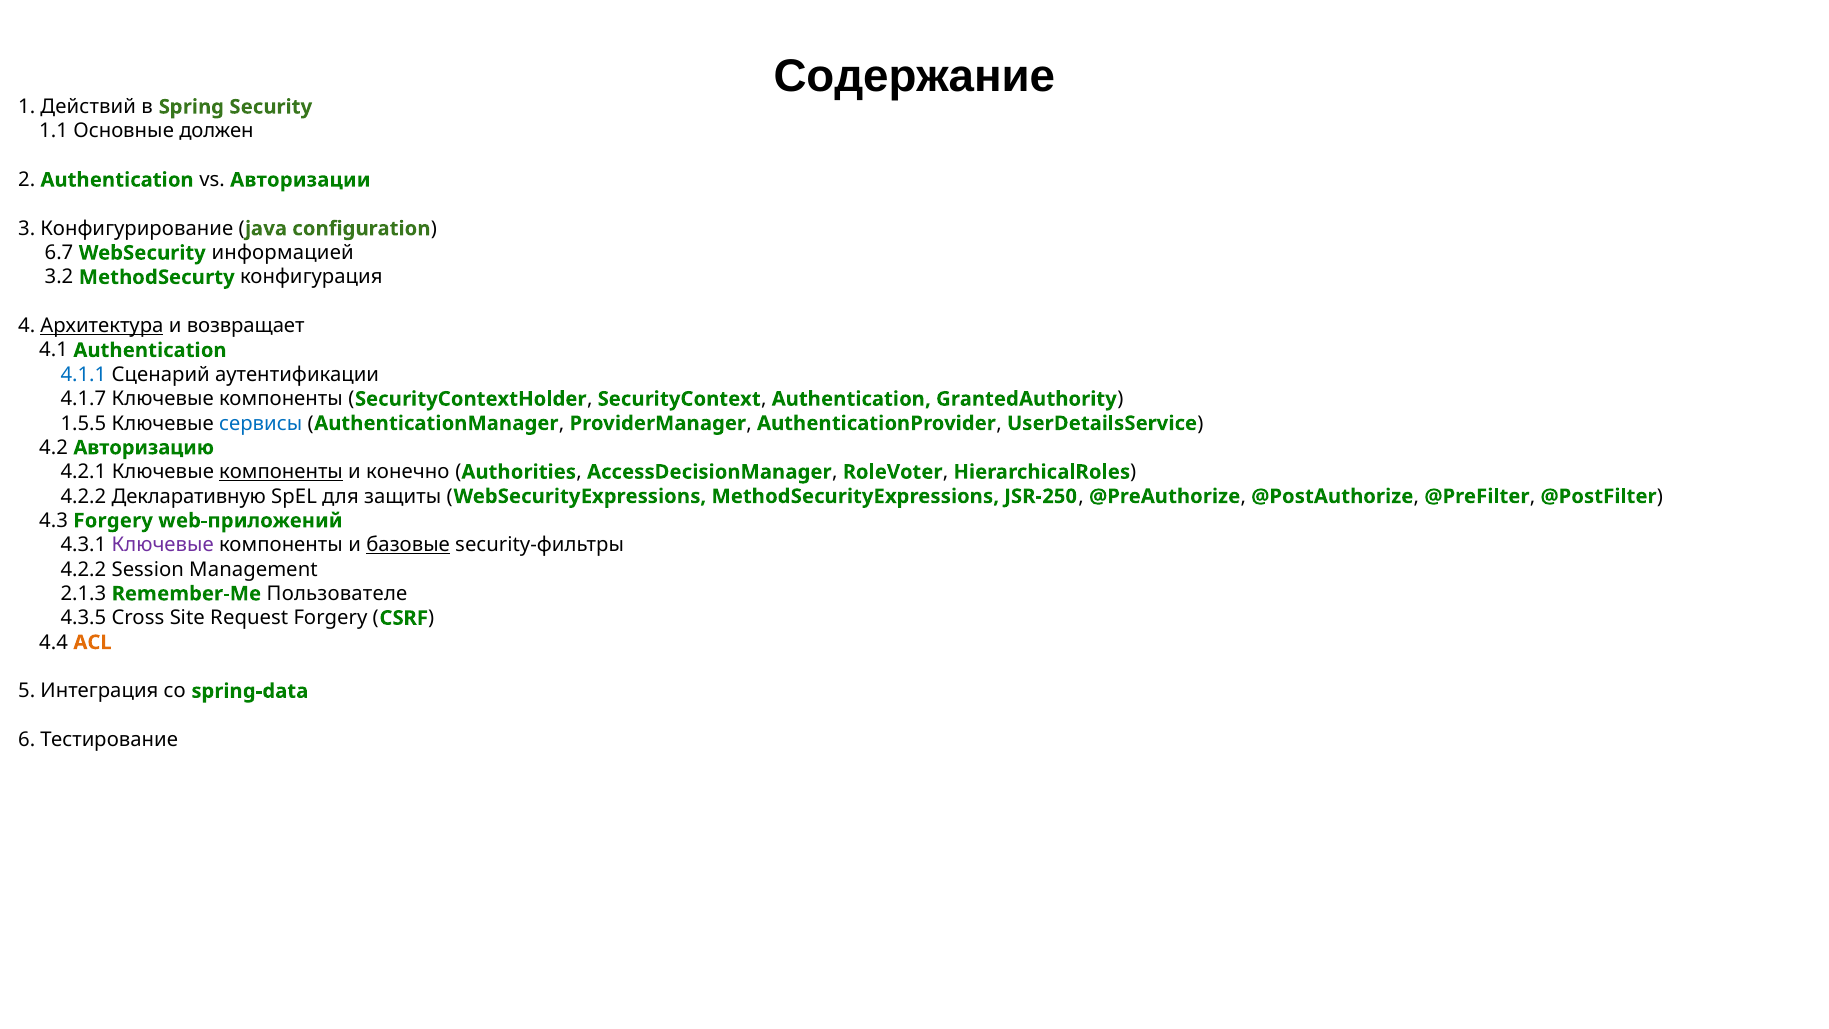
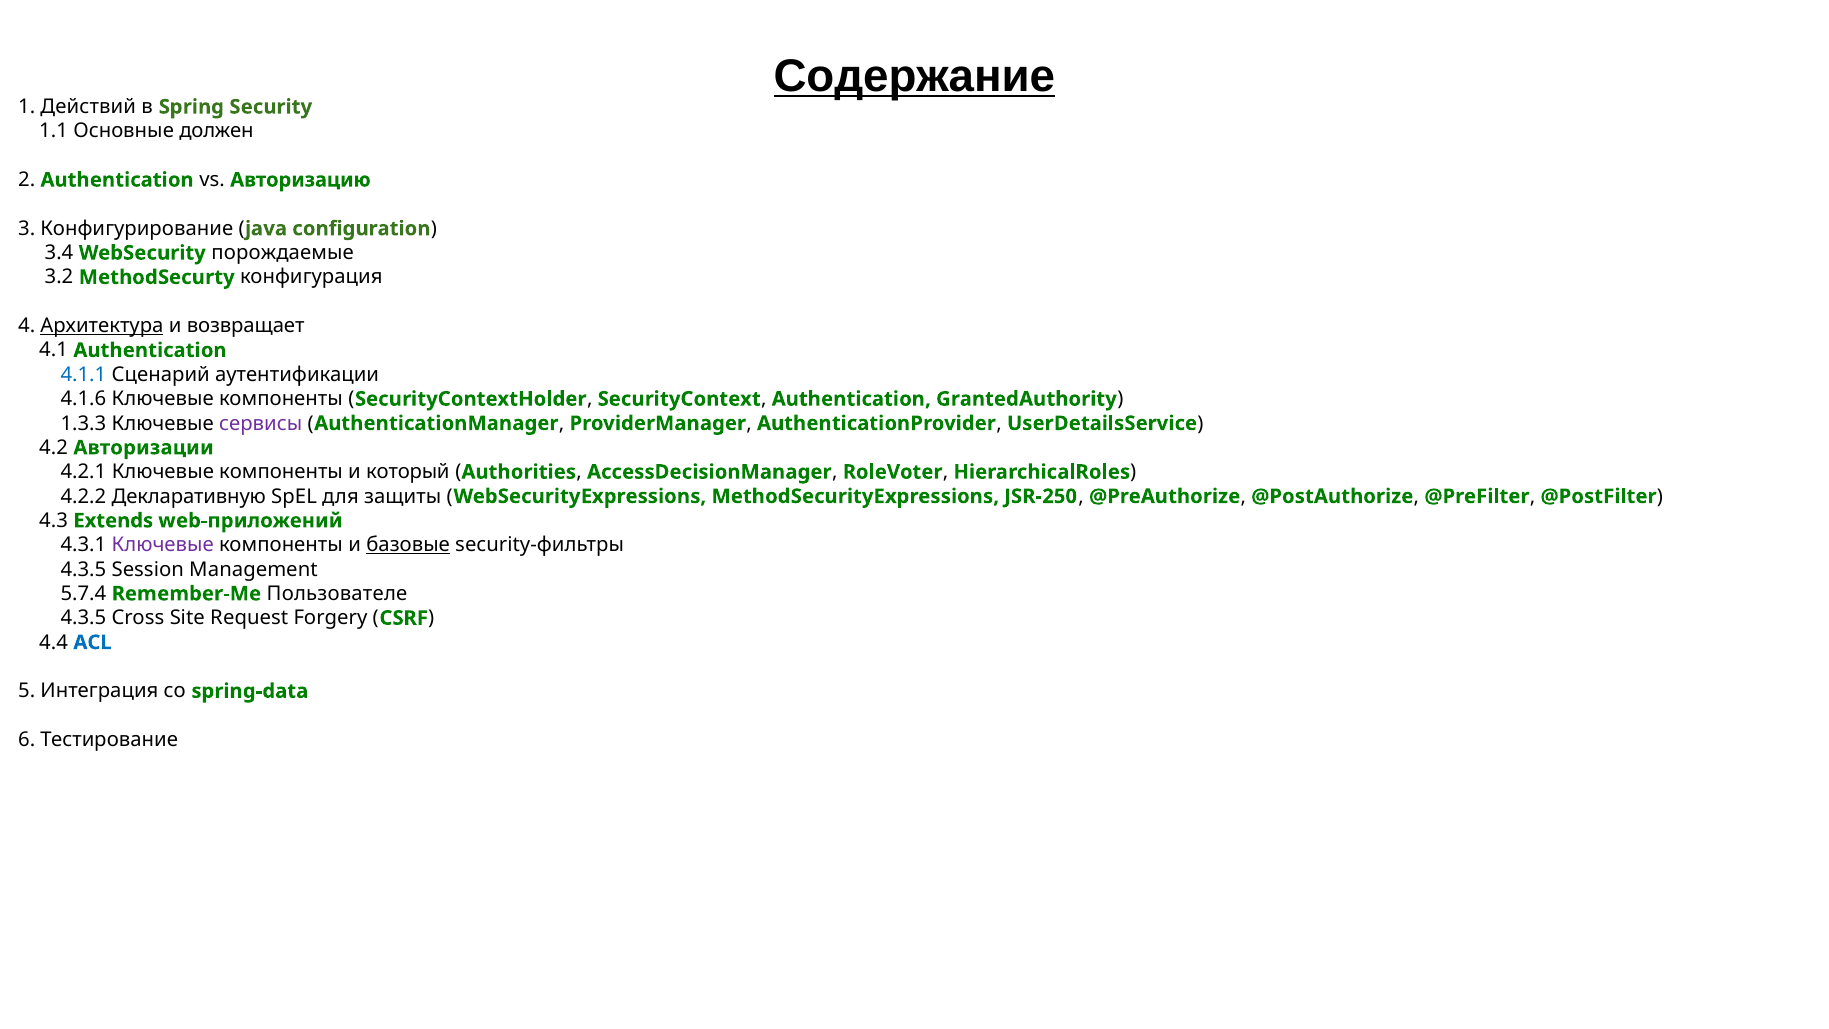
Содержание underline: none -> present (914, 76)
Авторизации: Авторизации -> Авторизацию (300, 180)
6.7: 6.7 -> 3.4 (59, 253)
информацией: информацией -> порождаемые (283, 253)
4.1.7: 4.1.7 -> 4.1.6 (83, 399)
1.5.5: 1.5.5 -> 1.3.3 (83, 423)
сервисы colour: blue -> purple (261, 423)
Авторизацию: Авторизацию -> Авторизации (144, 448)
компоненты underline: present -> none (281, 472)
конечно: конечно -> который (408, 472)
4.3 Forgery: Forgery -> Extends (113, 521)
4.2.2: 4.2.2 -> 4.3.5 (83, 569)
2.1.3: 2.1.3 -> 5.7.4 (83, 594)
ACL colour: orange -> blue (93, 642)
